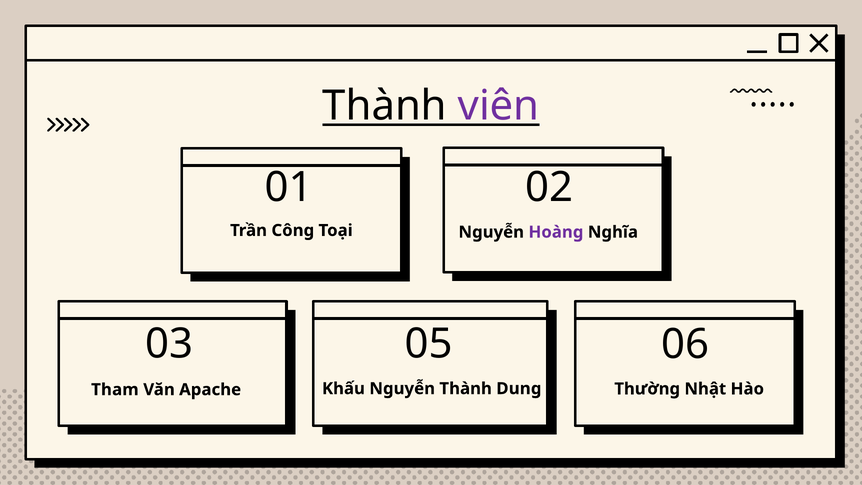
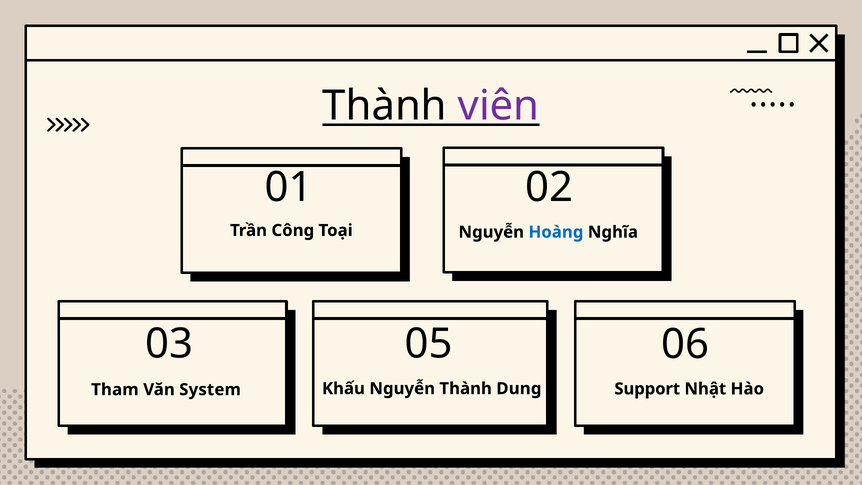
Hoàng colour: purple -> blue (556, 232)
Thường: Thường -> Support (647, 389)
Apache: Apache -> System (210, 390)
